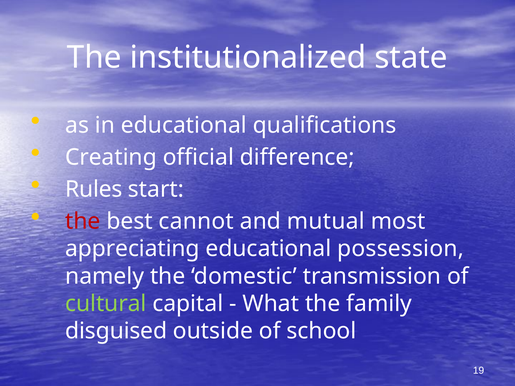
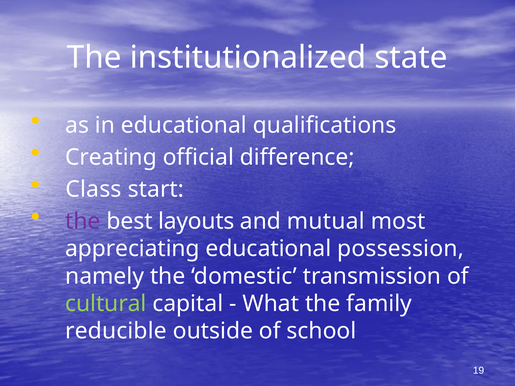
Rules: Rules -> Class (94, 189)
the colour: red -> purple (83, 221)
cannot: cannot -> layouts (196, 221)
disguised: disguised -> reducible (116, 331)
